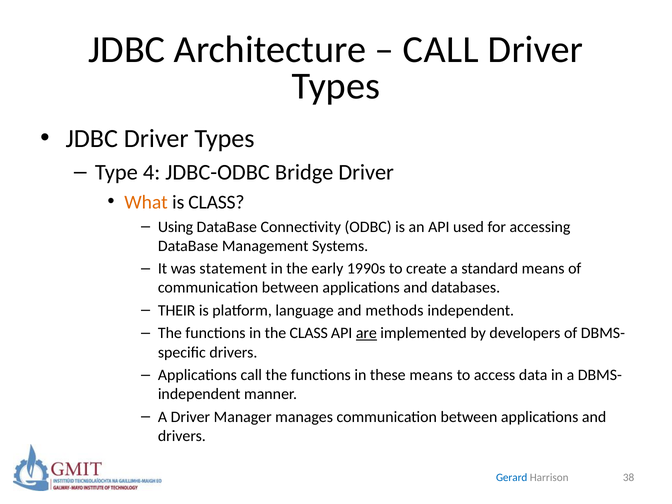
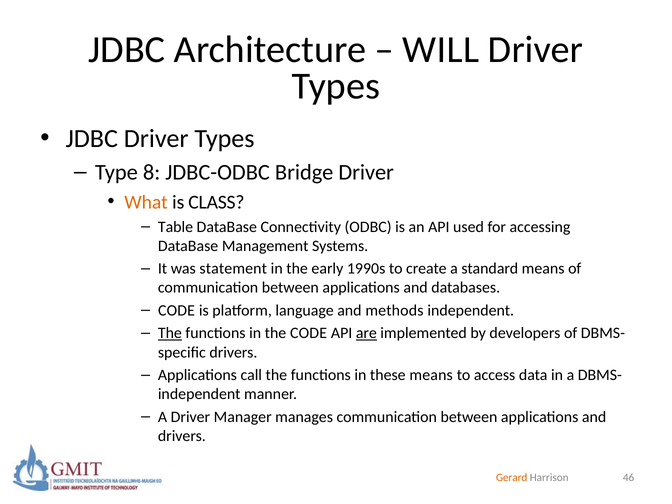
CALL: CALL -> WILL (441, 50)
4: 4 -> 8 (152, 173)
Using: Using -> Table (175, 227)
THEIR: THEIR -> CODE (177, 310)
The underline: none -> present (170, 333)
the CLASS: CLASS -> CODE (309, 333)
Gerard colour: blue -> orange (512, 478)
38: 38 -> 46 (629, 478)
